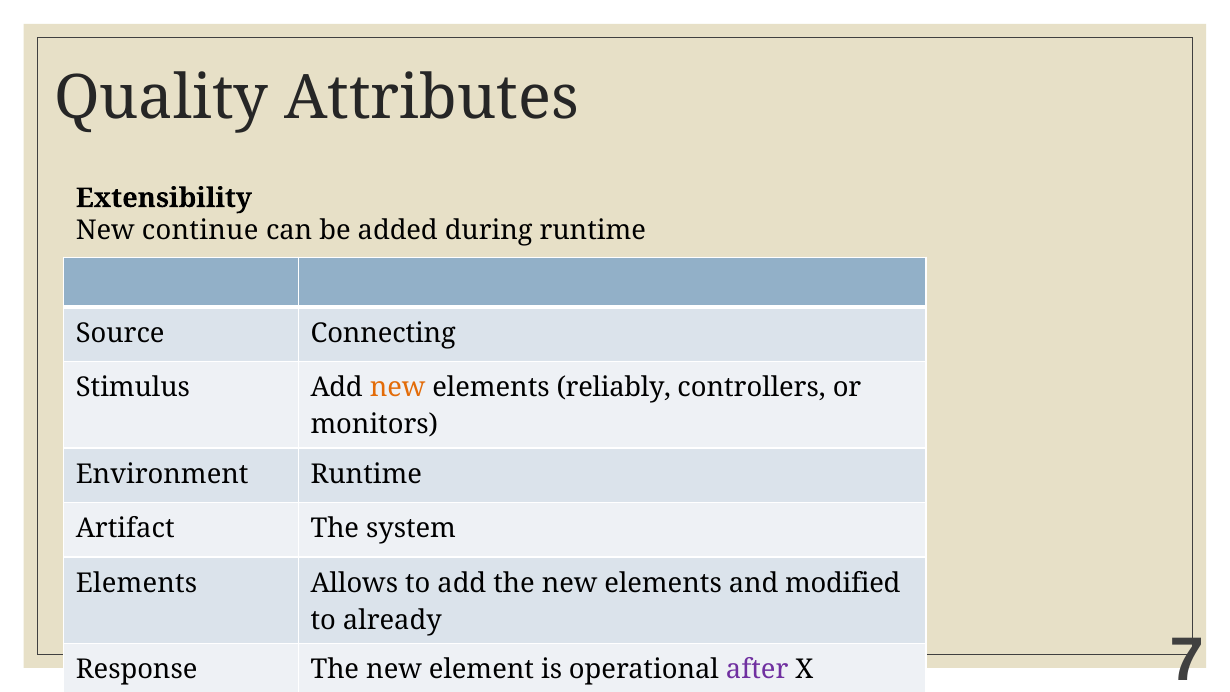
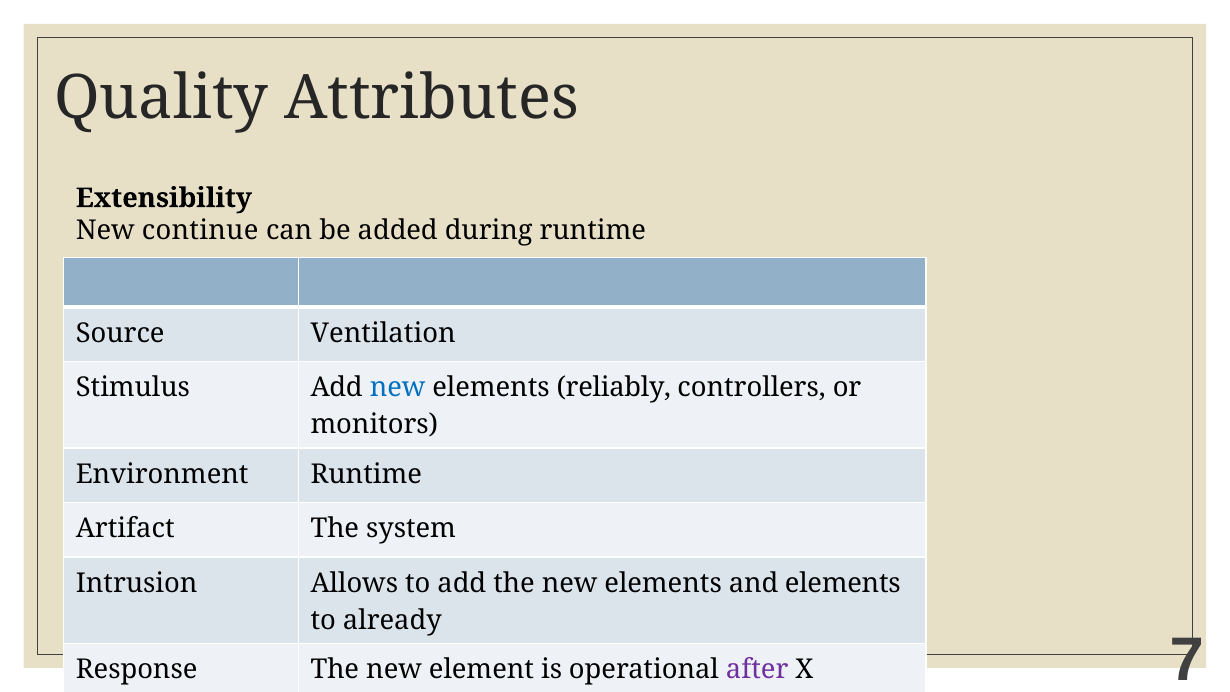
Connecting: Connecting -> Ventilation (383, 333)
new colour: orange -> blue (398, 387)
Elements: Elements -> Intrusion (137, 583)
and modified: modified -> elements (843, 583)
